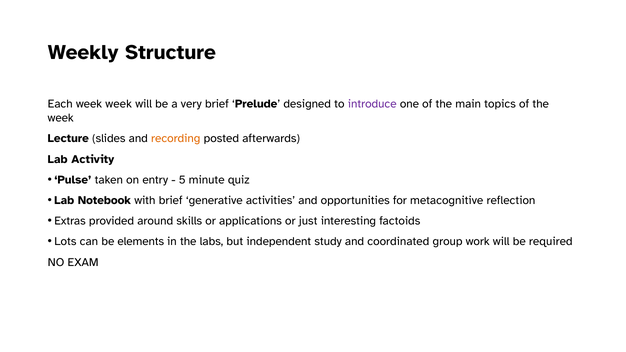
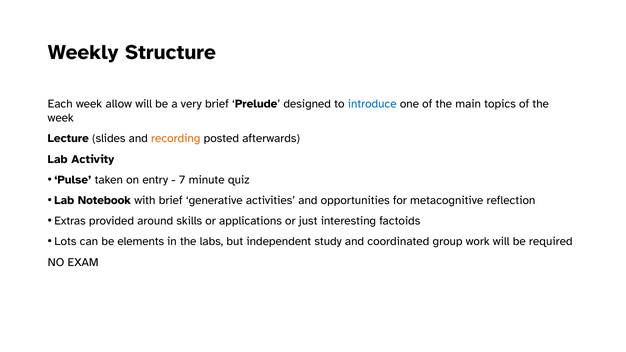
week week: week -> allow (119, 104)
introduce colour: purple -> blue (372, 104)
5: 5 -> 7 (182, 180)
